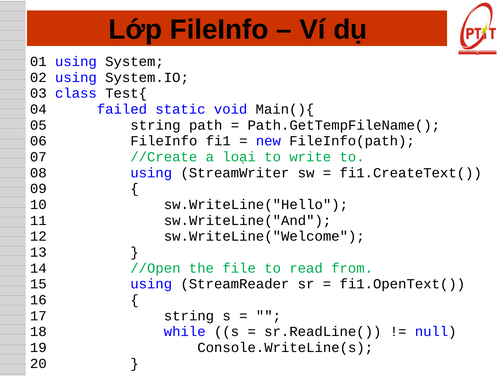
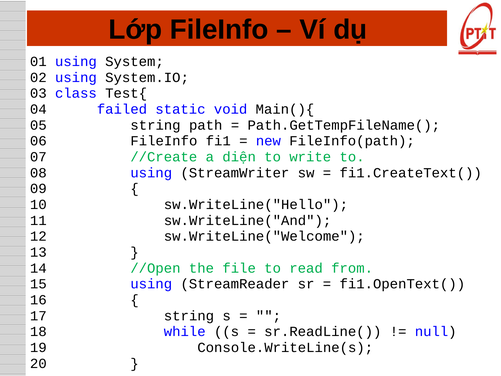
loại: loại -> diện (239, 157)
